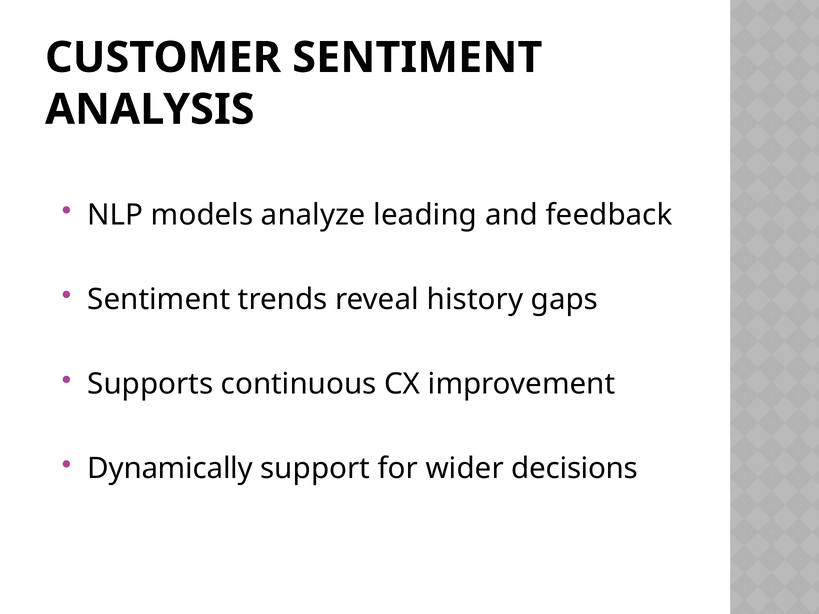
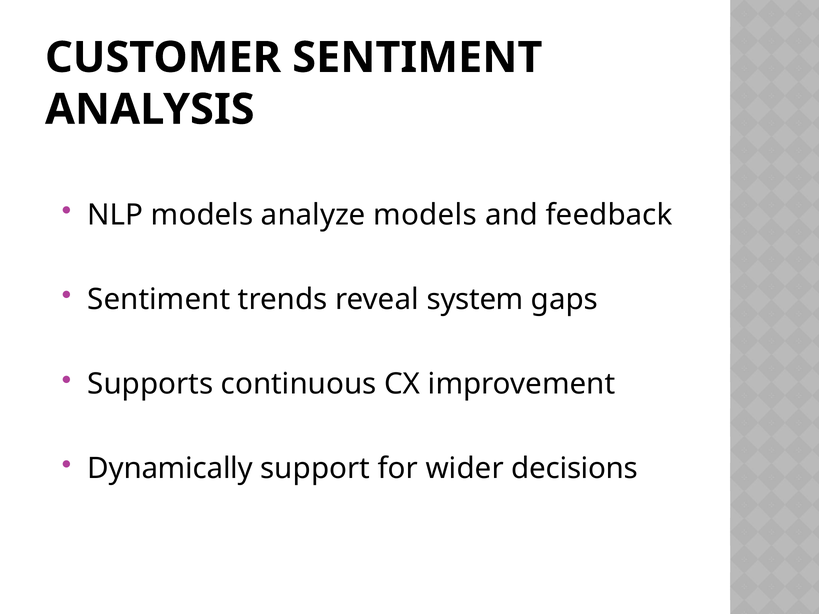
analyze leading: leading -> models (425, 215)
history: history -> system (475, 299)
